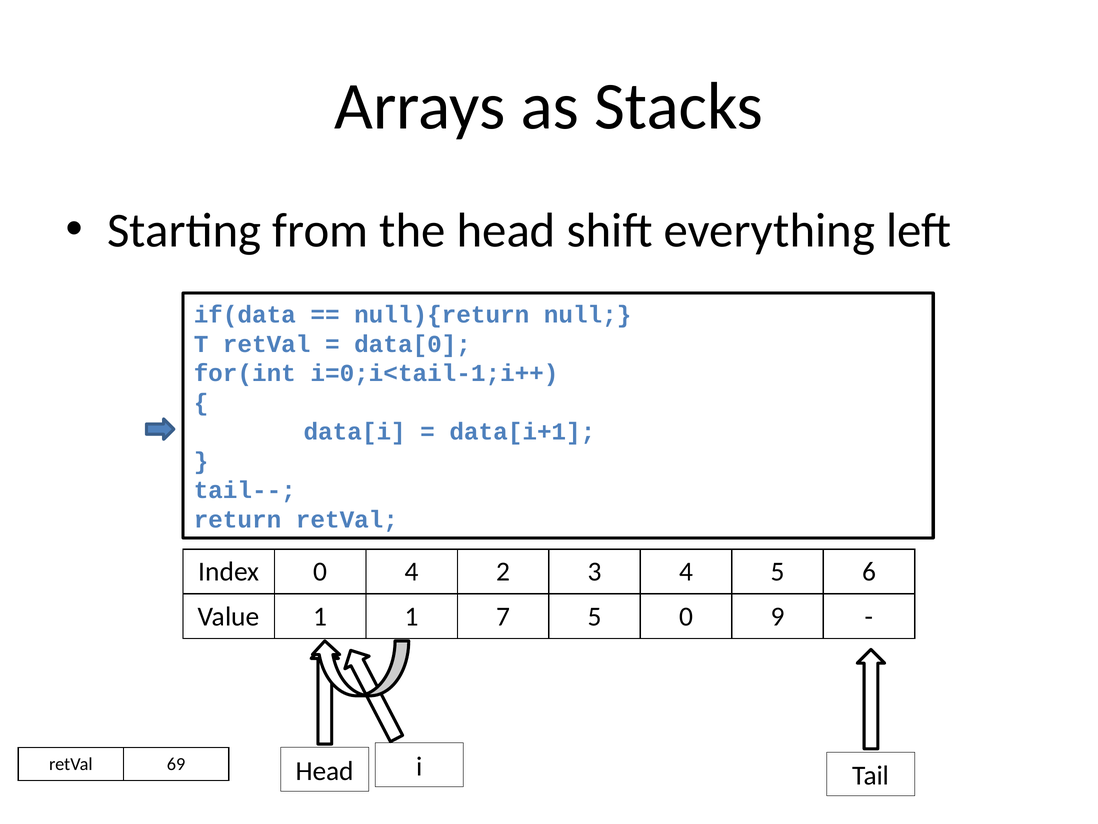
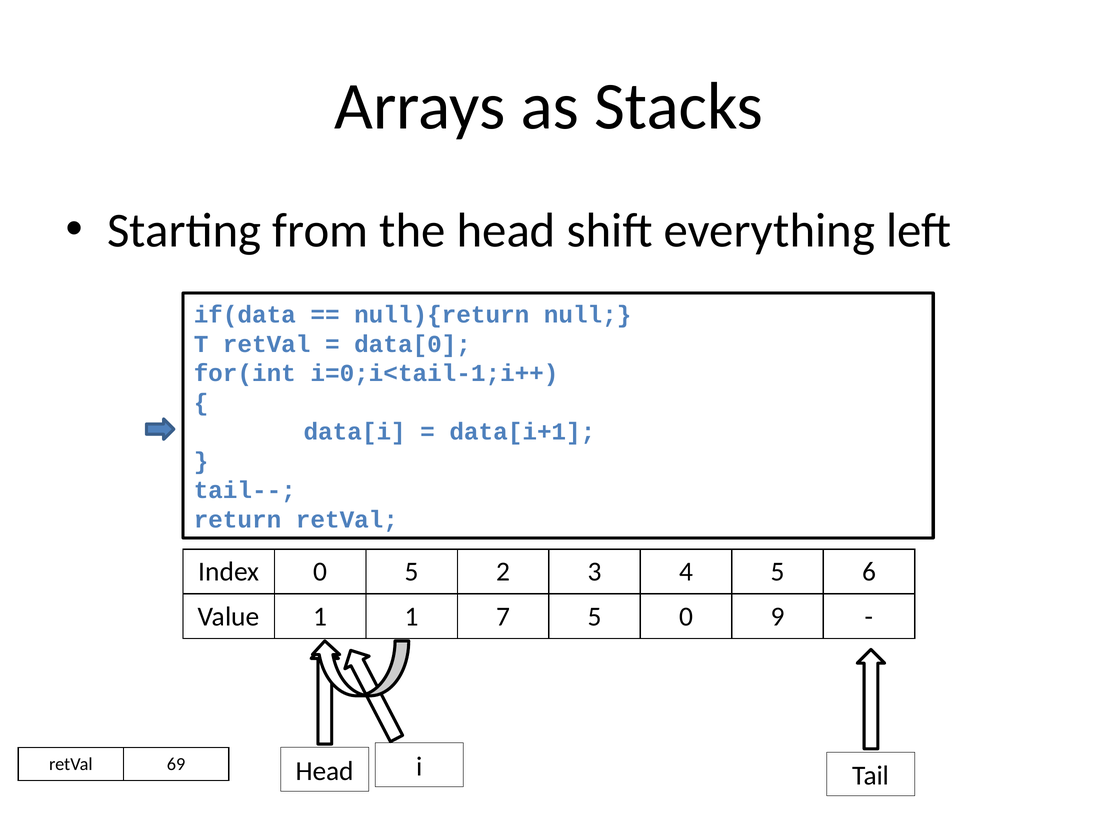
0 4: 4 -> 5 (412, 572)
